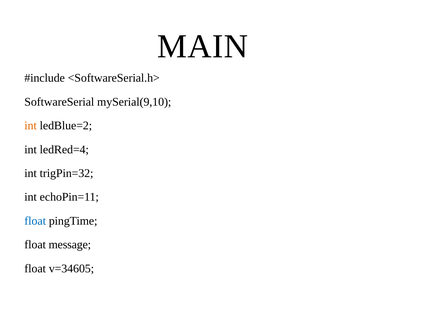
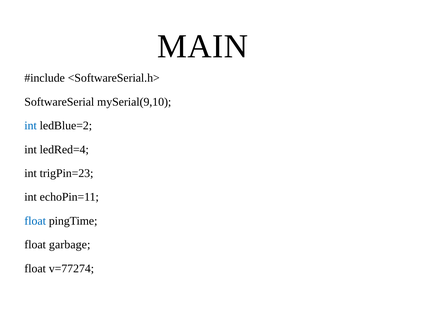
int colour: orange -> blue (31, 126)
trigPin=32: trigPin=32 -> trigPin=23 (67, 173)
message: message -> garbage (70, 245)
v=34605: v=34605 -> v=77274 (71, 269)
